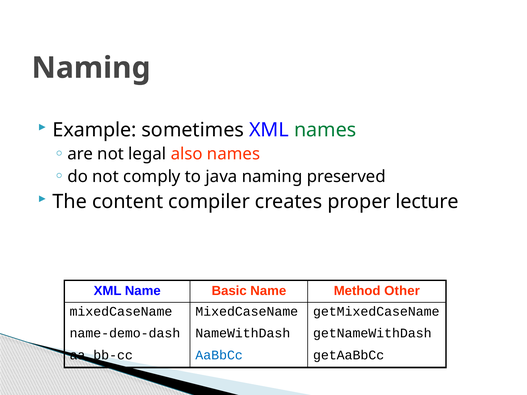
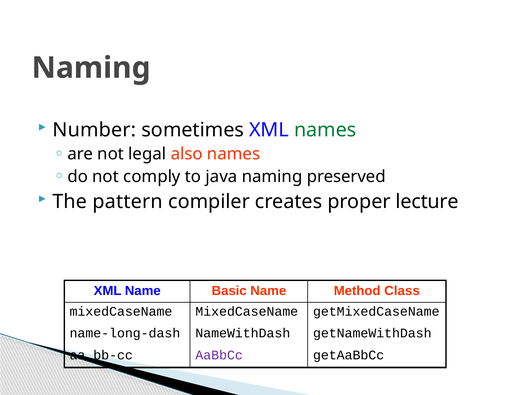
Example: Example -> Number (94, 130)
content: content -> pattern (128, 202)
Other: Other -> Class (402, 291)
name-demo-dash: name-demo-dash -> name-long-dash (125, 333)
AaBbCc colour: blue -> purple (219, 355)
